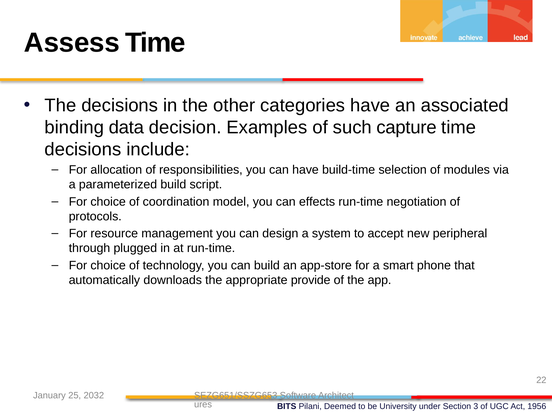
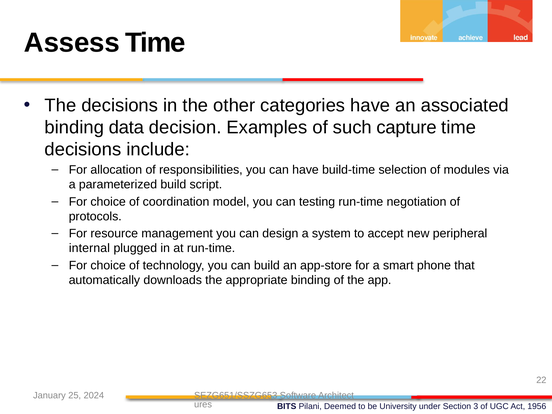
effects: effects -> testing (317, 202)
through: through -> internal (89, 248)
appropriate provide: provide -> binding (311, 280)
2032: 2032 -> 2024 (94, 395)
